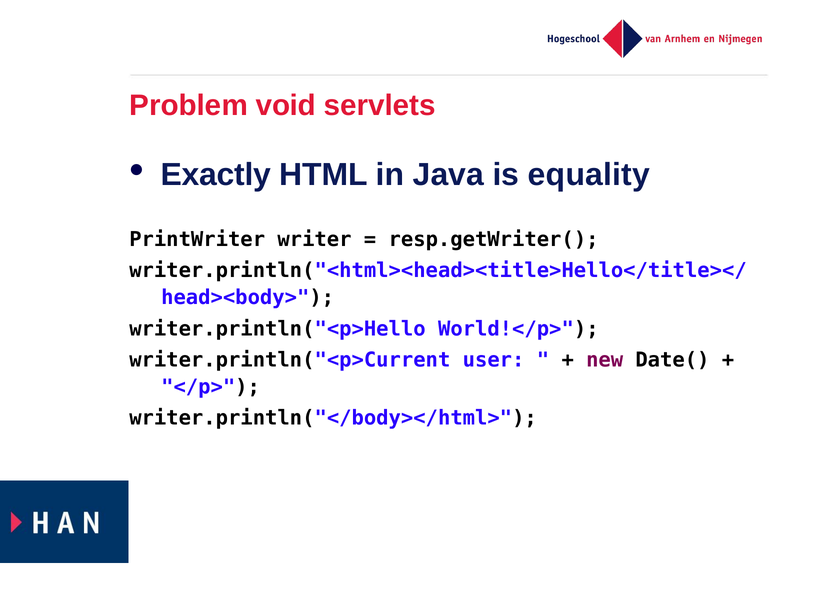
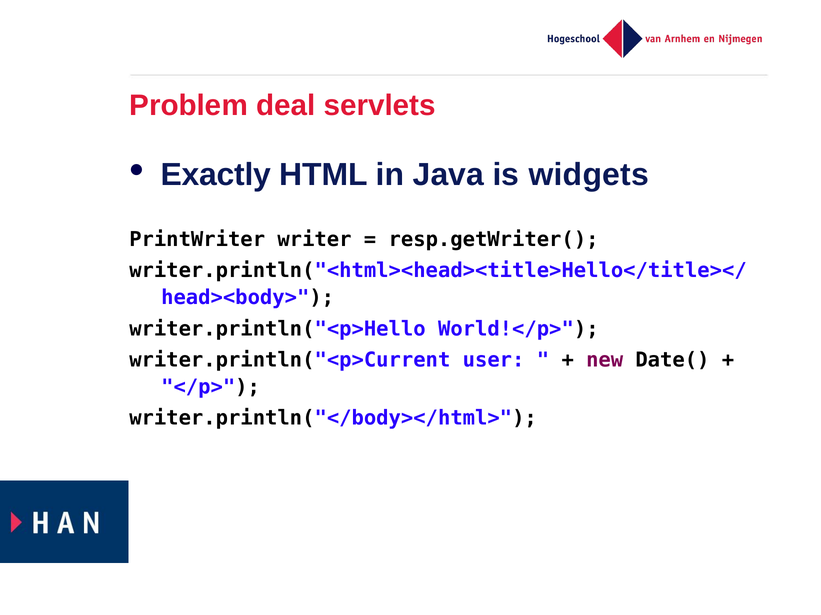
void: void -> deal (286, 106)
equality: equality -> widgets (589, 175)
